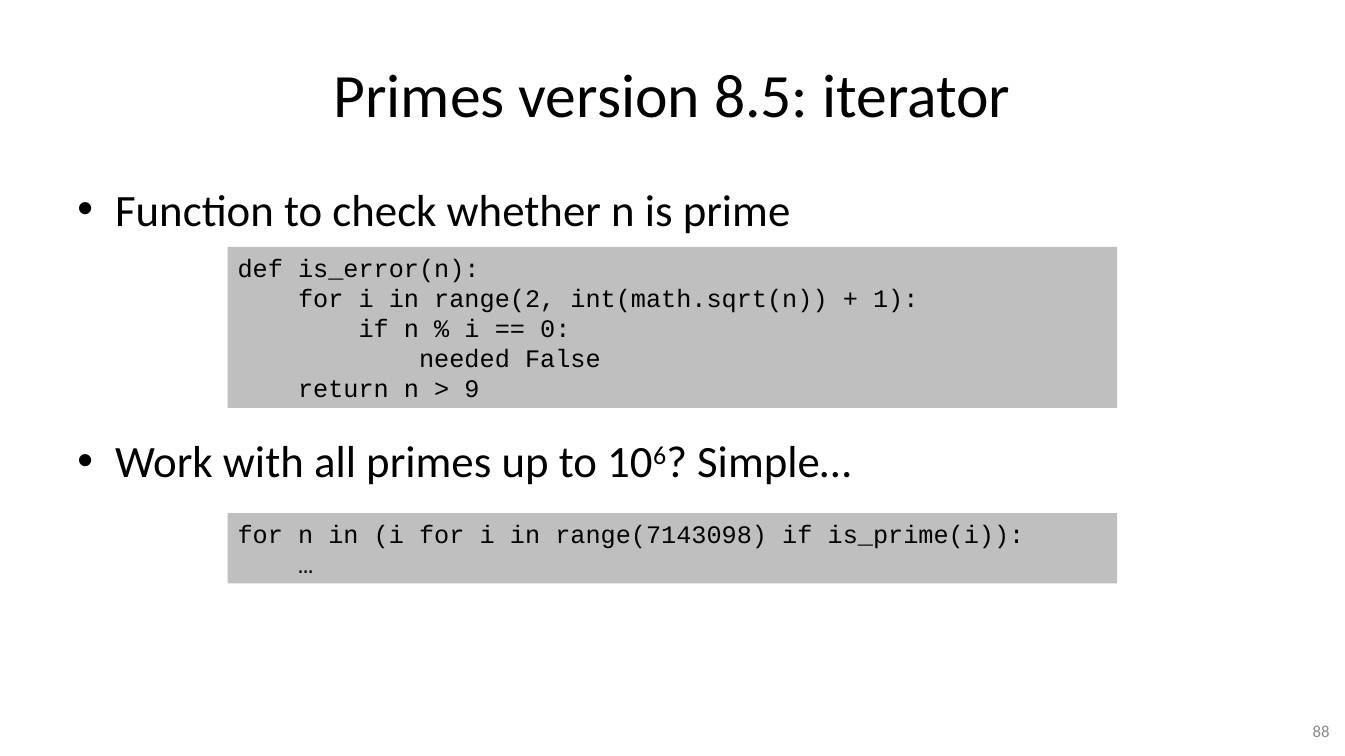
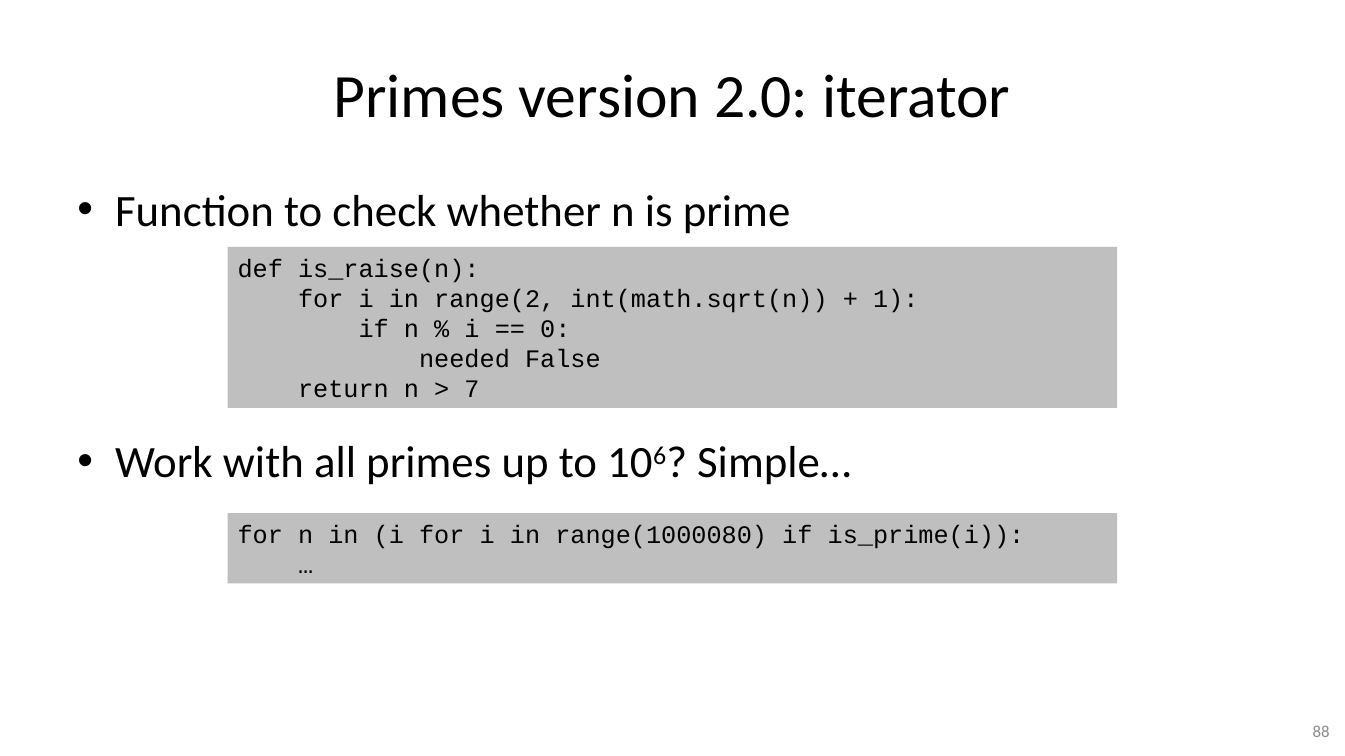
8.5: 8.5 -> 2.0 (761, 98)
is_error(n: is_error(n -> is_raise(n (389, 269)
9: 9 -> 7 (472, 390)
range(7143098: range(7143098 -> range(1000080 (661, 535)
